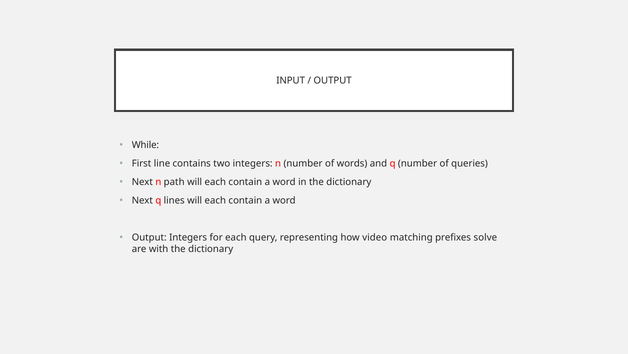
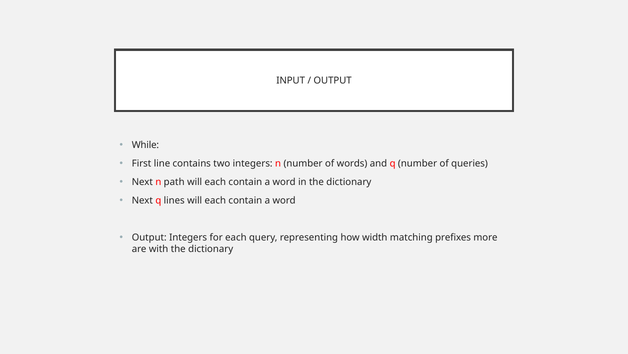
video: video -> width (375, 237)
solve: solve -> more (485, 237)
